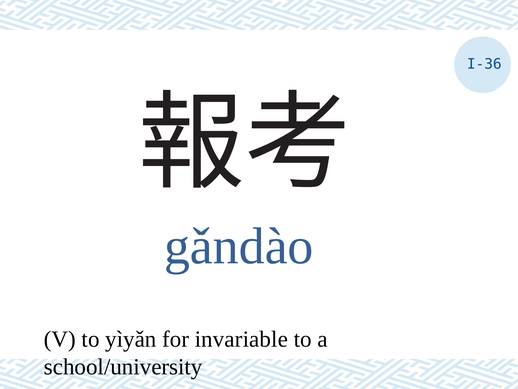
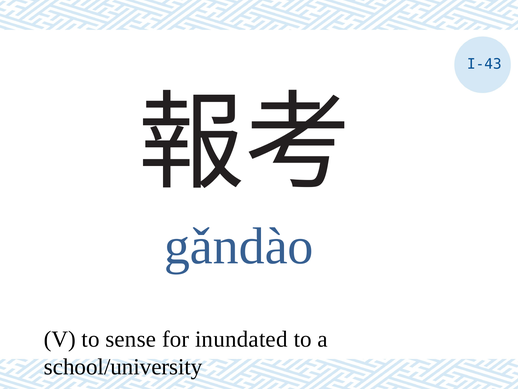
I-36: I-36 -> I-43 (484, 64)
yìyǎn: yìyǎn -> sense (131, 339)
invariable: invariable -> inundated (241, 339)
